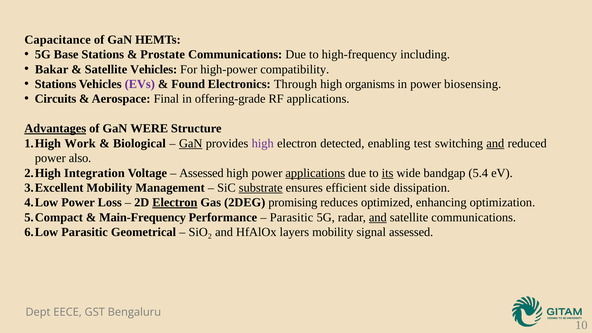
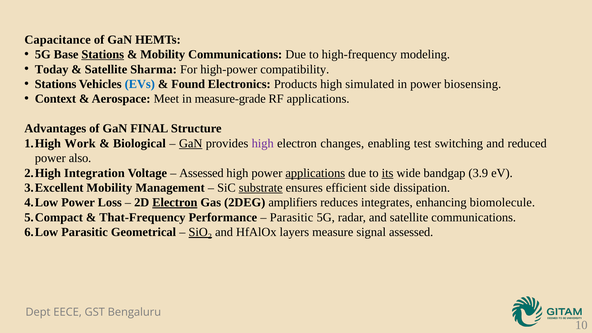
Stations underline: none -> present (103, 54)
Prostate: Prostate -> Mobility (163, 54)
including: including -> modeling (425, 54)
Bakar: Bakar -> Today (52, 69)
Satellite Vehicles: Vehicles -> Sharma (154, 69)
EVs colour: purple -> blue (140, 84)
Through: Through -> Products (296, 84)
organisms: organisms -> simulated (370, 84)
Circuits: Circuits -> Context (55, 99)
Final: Final -> Meet (166, 99)
offering-grade: offering-grade -> measure-grade (230, 99)
Advantages underline: present -> none (55, 129)
WERE: WERE -> FINAL (149, 129)
detected: detected -> changes (342, 143)
and underline: present -> none (495, 143)
5.4: 5.4 -> 3.9 (478, 173)
promising: promising -> amplifiers (293, 203)
optimized: optimized -> integrates (387, 203)
optimization: optimization -> biomolecule (502, 203)
Main-Frequency: Main-Frequency -> That-Frequency (142, 217)
and underline: present -> none (378, 217)
SiO₂ underline: none -> present (200, 232)
layers mobility: mobility -> measure (333, 232)
